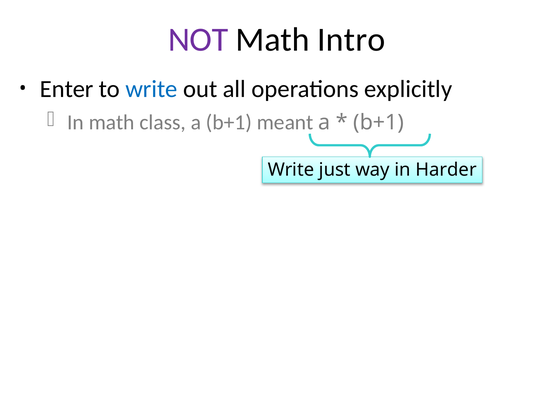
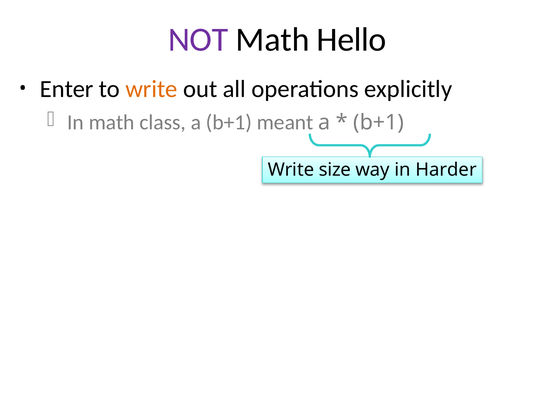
Intro: Intro -> Hello (352, 40)
write colour: blue -> orange (151, 89)
just: just -> size (335, 170)
